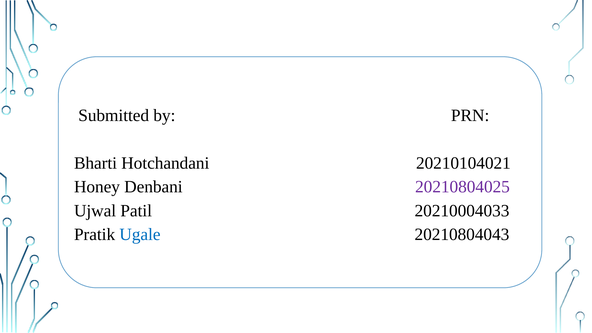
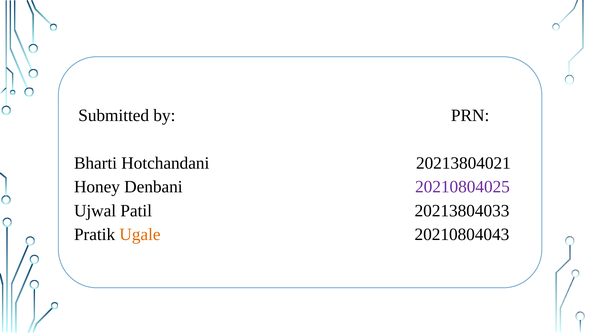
20210104021: 20210104021 -> 20213804021 (463, 163)
20210004033: 20210004033 -> 20213804033 (462, 211)
Ugale colour: blue -> orange (140, 235)
